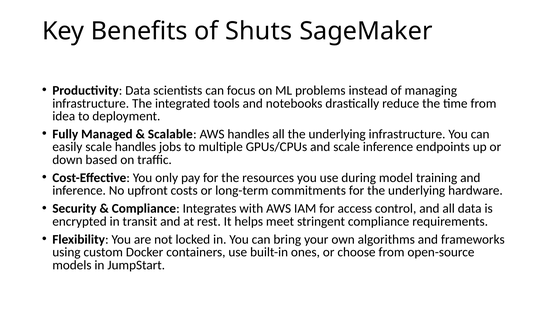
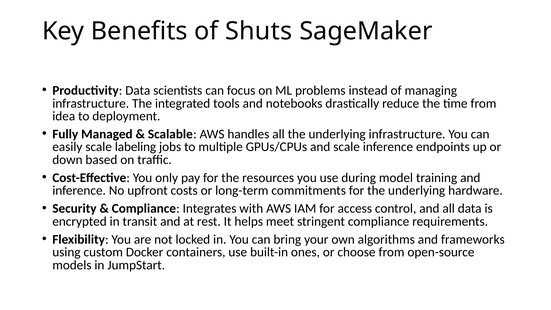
scale handles: handles -> labeling (136, 147)
